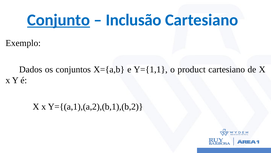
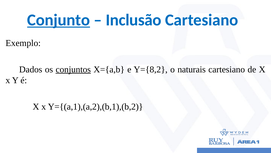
conjuntos underline: none -> present (73, 69)
Y={1,1: Y={1,1 -> Y={8,2 (151, 69)
product: product -> naturais (192, 69)
